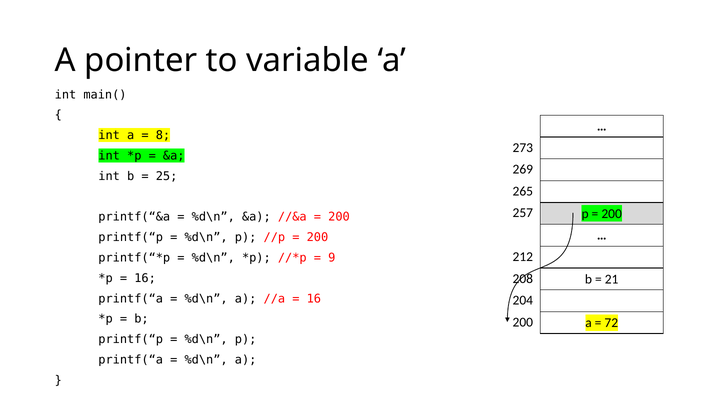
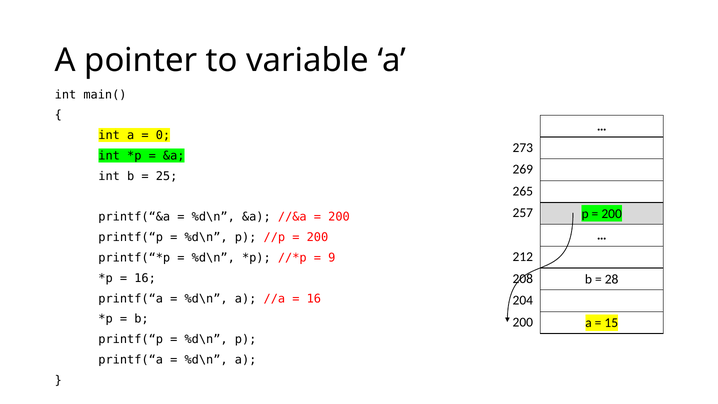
8: 8 -> 0 (163, 135)
21: 21 -> 28 (612, 279)
72: 72 -> 15 (611, 323)
